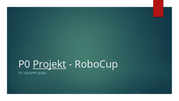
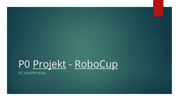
RoboCup underline: none -> present (96, 64)
